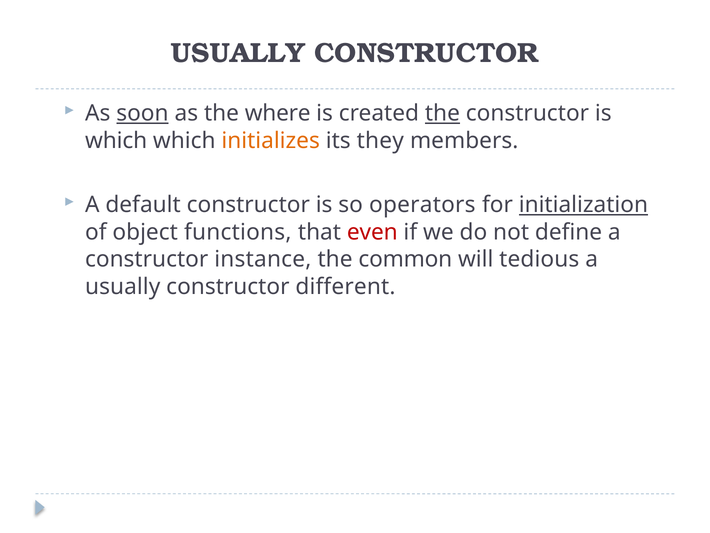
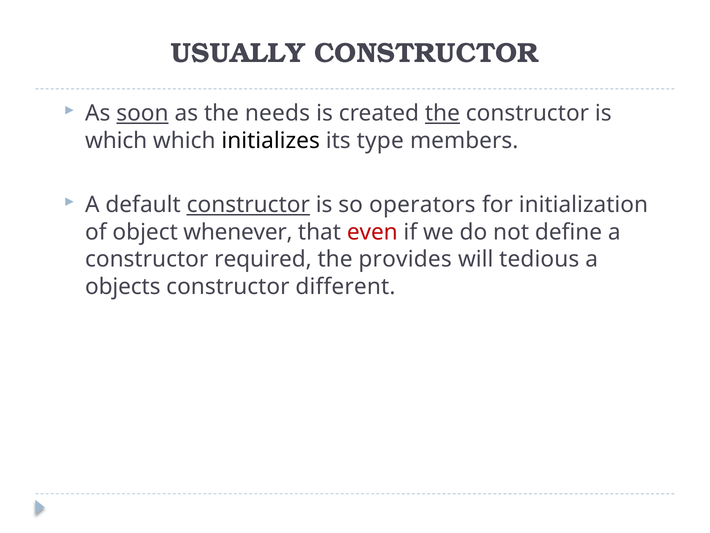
where: where -> needs (277, 113)
initializes colour: orange -> black (271, 141)
they: they -> type (380, 141)
constructor underline: none -> present (248, 205)
initialization underline: present -> none (583, 205)
functions: functions -> whenever (238, 232)
instance: instance -> required (263, 259)
common: common -> provides (405, 259)
usually: usually -> objects (123, 286)
